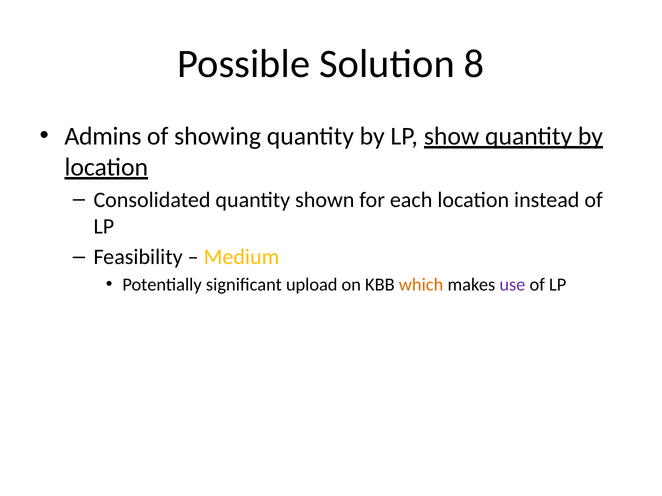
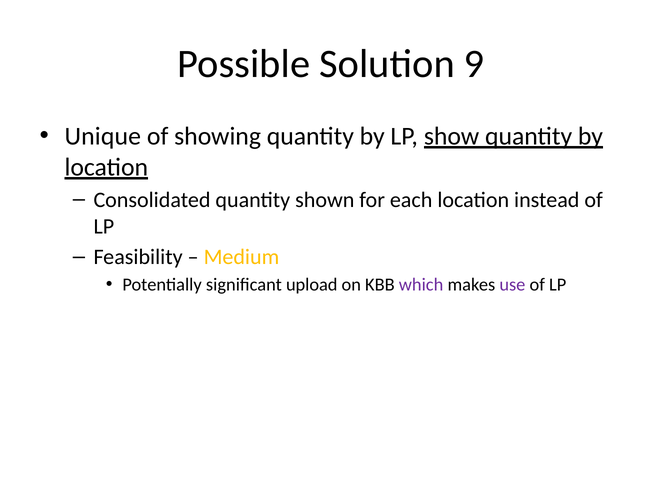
8: 8 -> 9 (474, 64)
Admins: Admins -> Unique (103, 136)
which colour: orange -> purple (421, 285)
